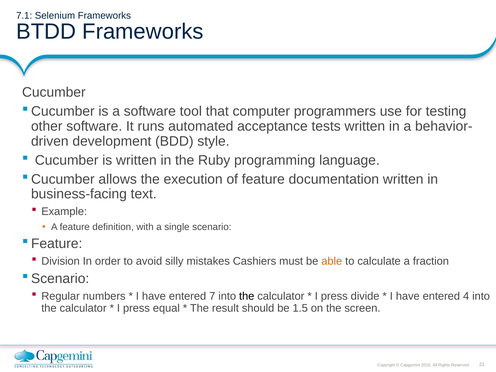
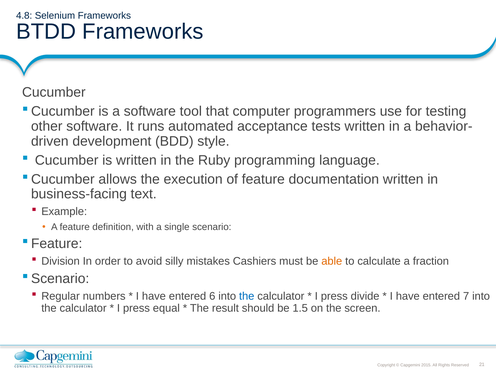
7.1: 7.1 -> 4.8 (24, 16)
7: 7 -> 6 (212, 296)
the colour: black -> blue (247, 296)
4: 4 -> 7 (466, 296)
